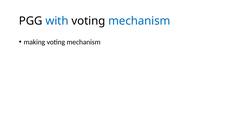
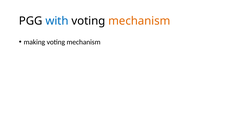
mechanism colour: blue -> orange (139, 21)
